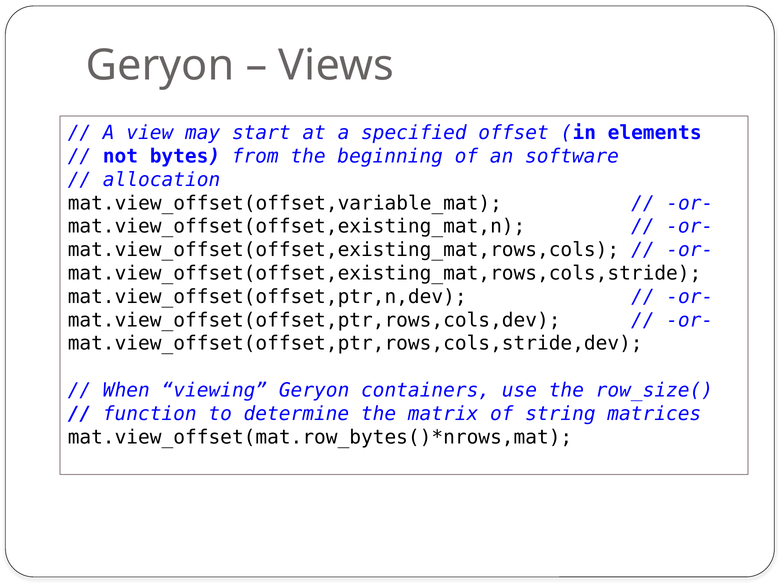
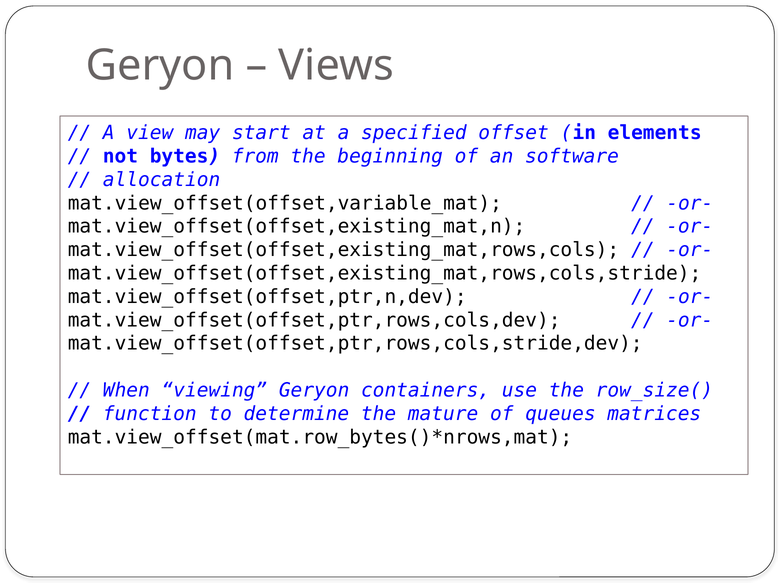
matrix: matrix -> mature (443, 414)
string: string -> queues (560, 414)
